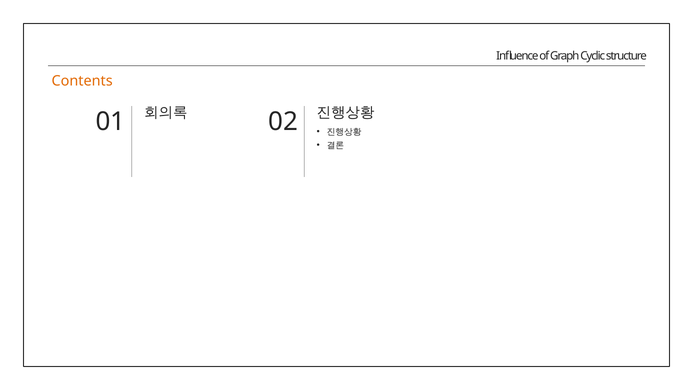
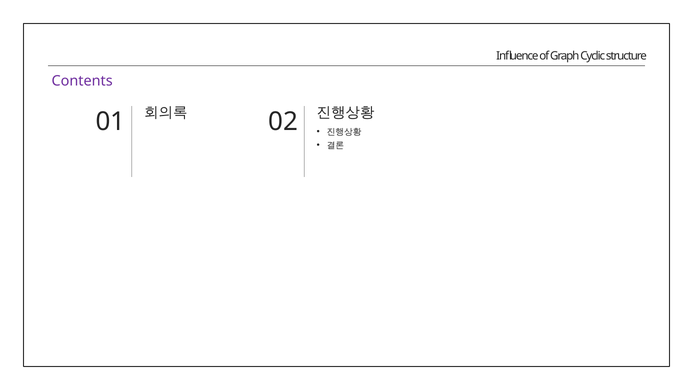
Contents colour: orange -> purple (82, 81)
